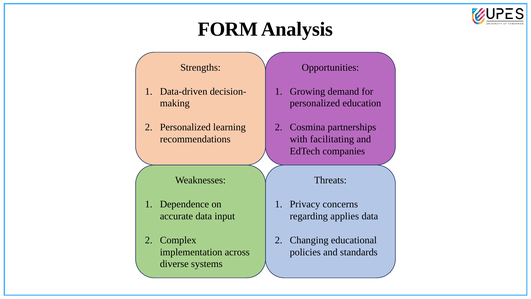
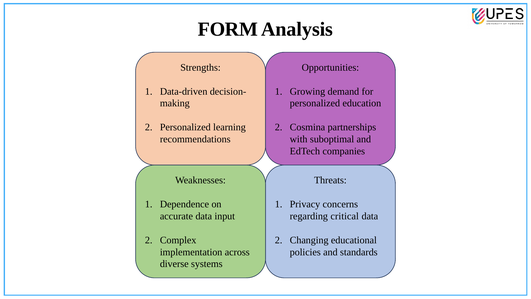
facilitating: facilitating -> suboptimal (332, 139)
applies: applies -> critical (345, 216)
